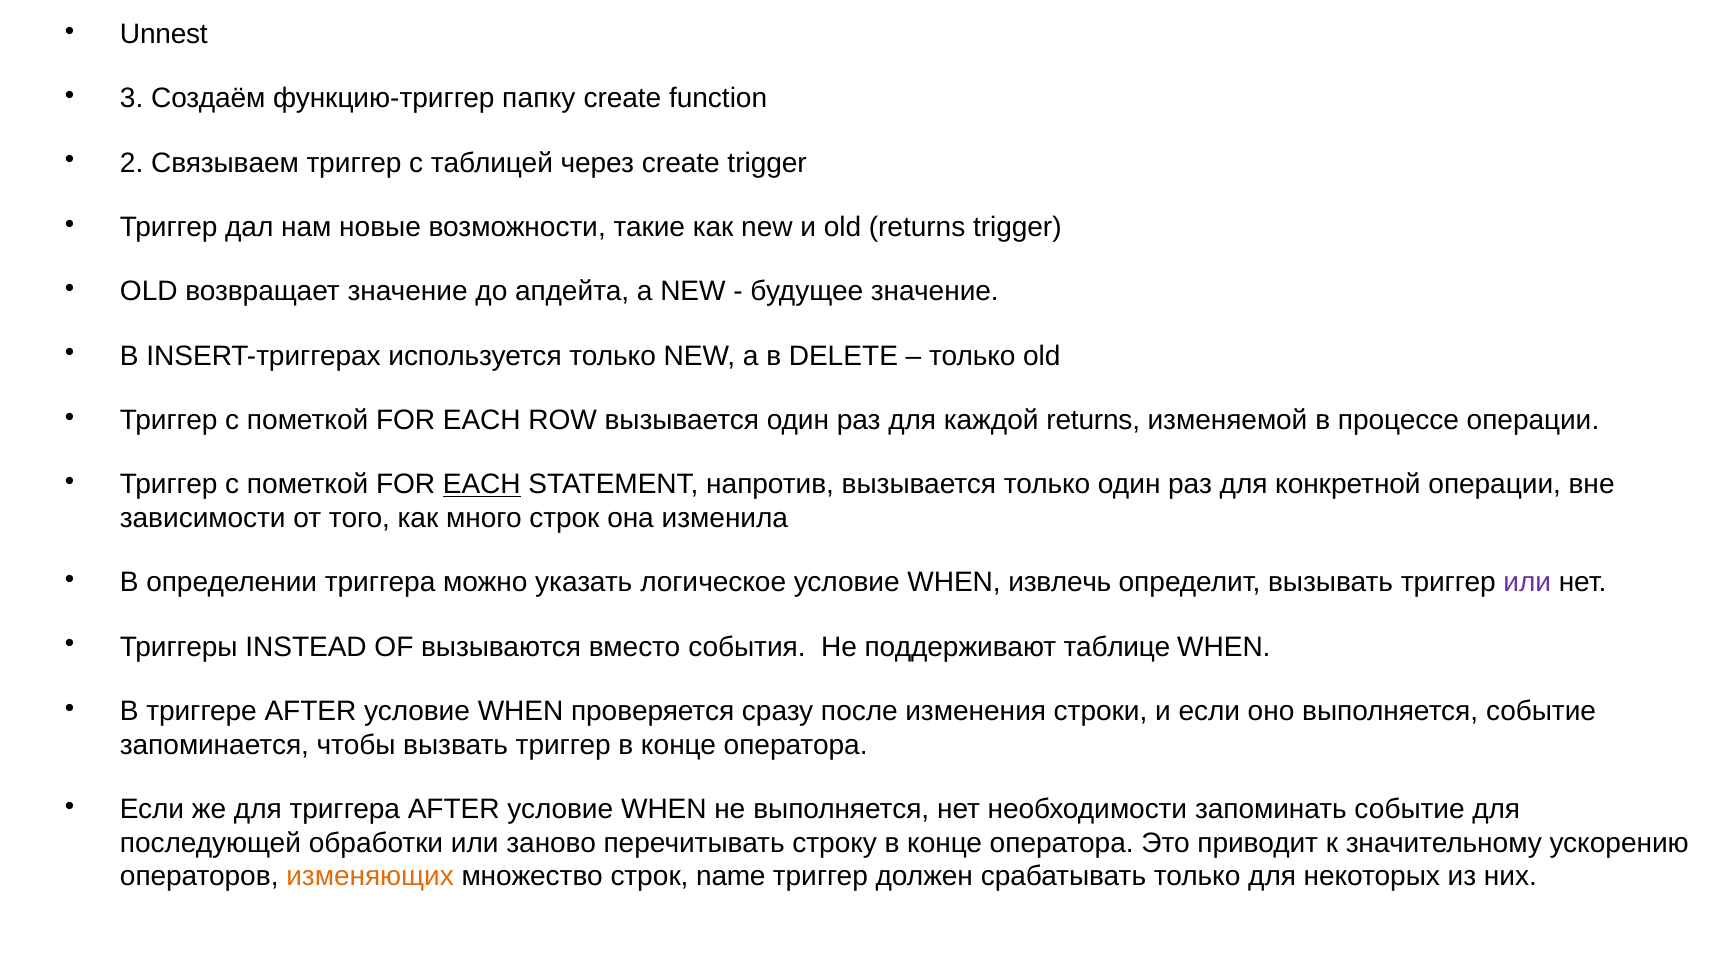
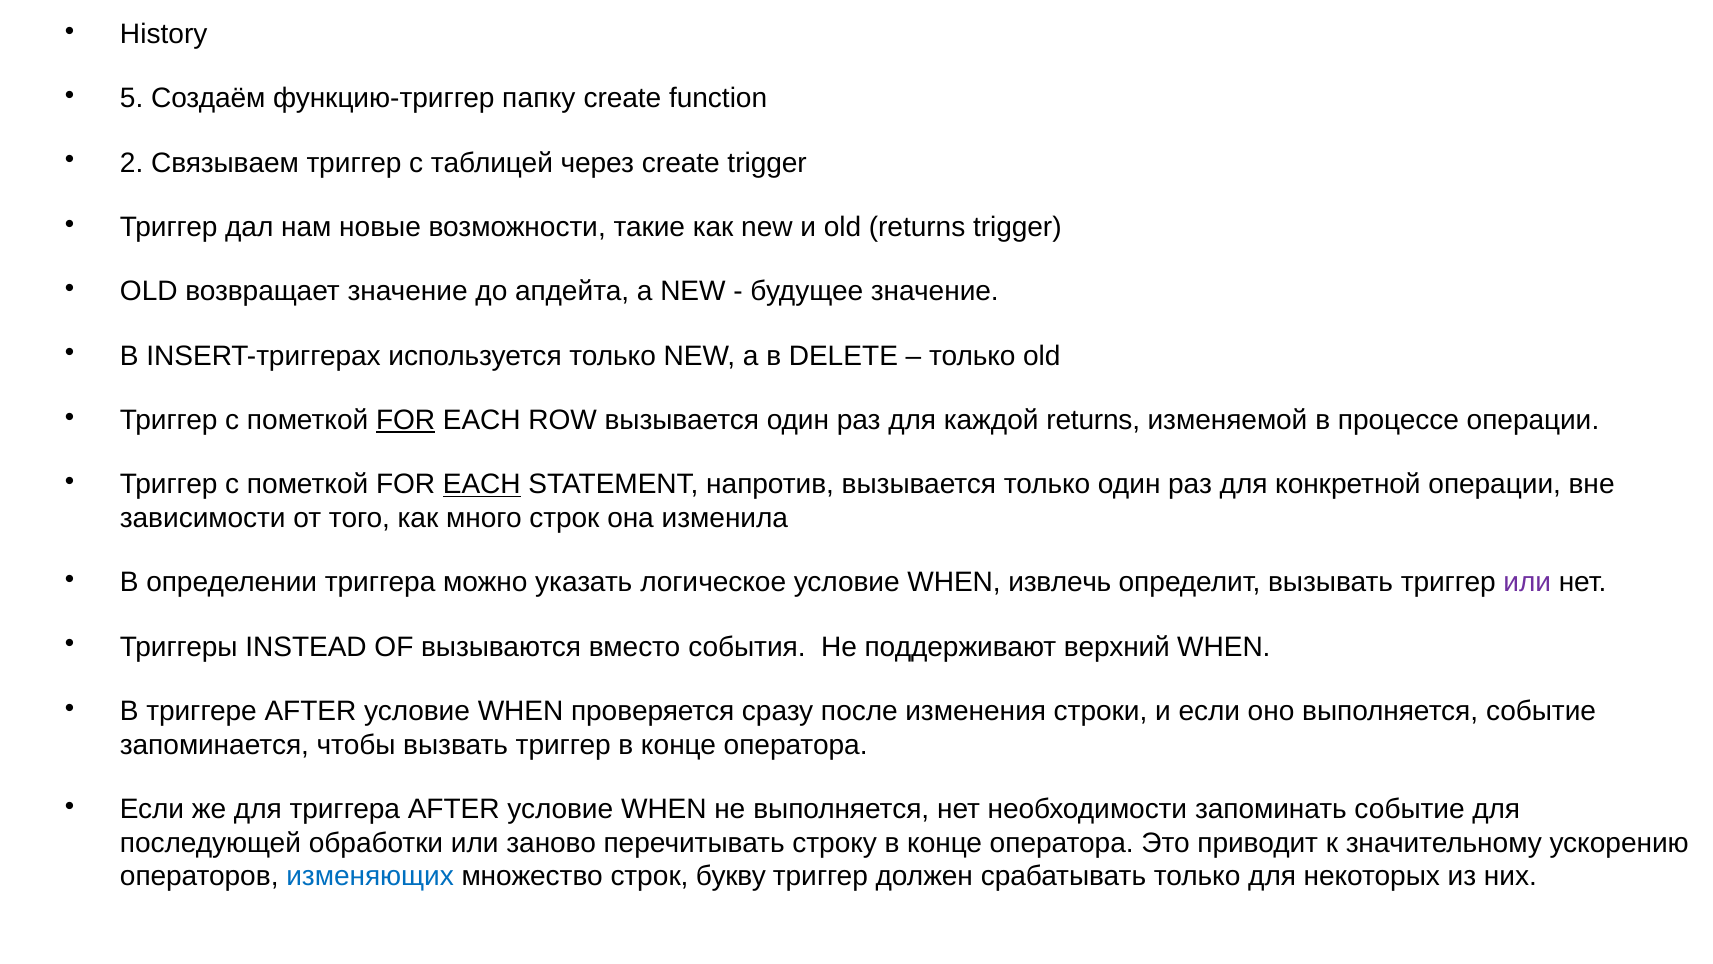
Unnest: Unnest -> History (164, 34)
3: 3 -> 5 (132, 99)
FOR underline: none -> present (406, 420)
таблице: таблице -> верхний (1117, 647)
изменяющих colour: orange -> blue (370, 876)
name: name -> букву (731, 876)
